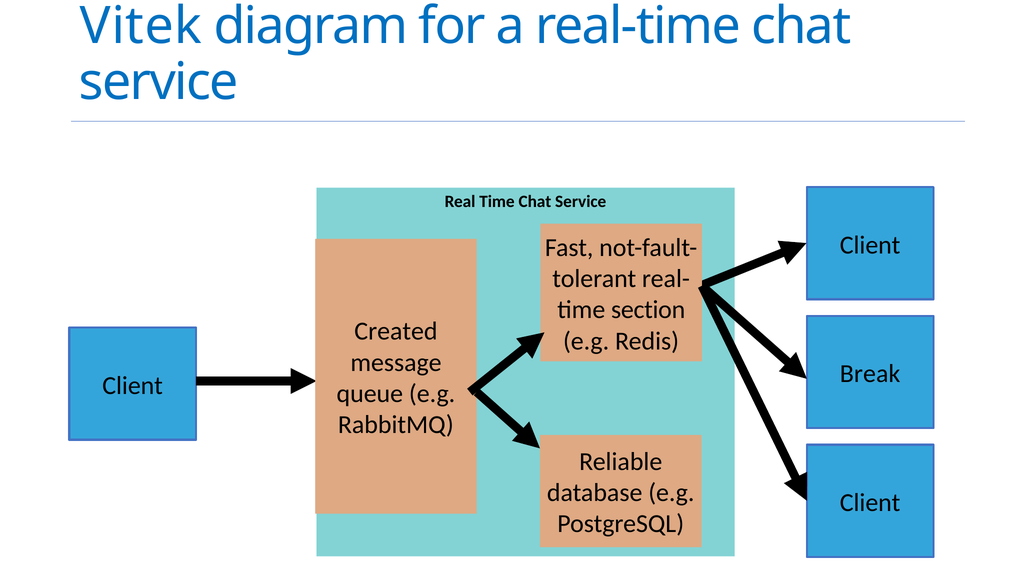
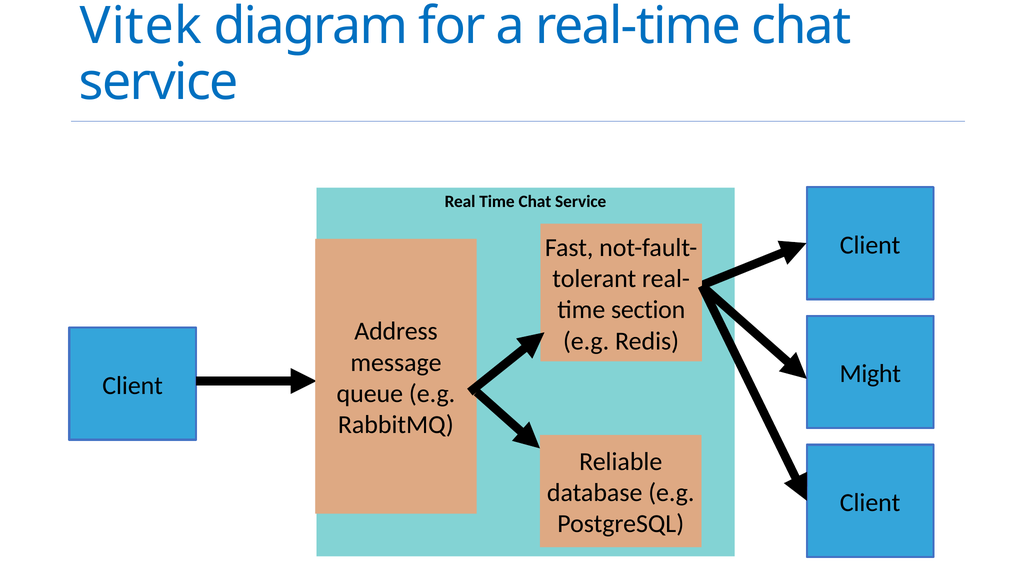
Created: Created -> Address (396, 331)
Break: Break -> Might (870, 374)
